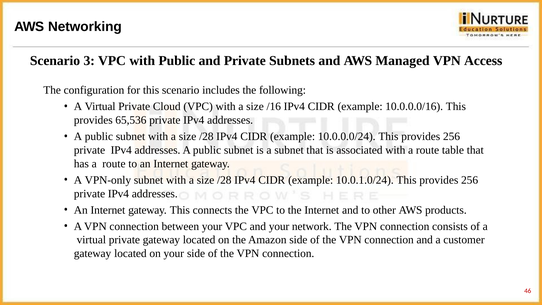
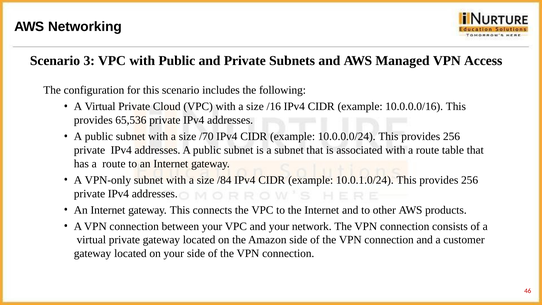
/28: /28 -> /70 (206, 136)
/28: /28 -> /84 (224, 180)
